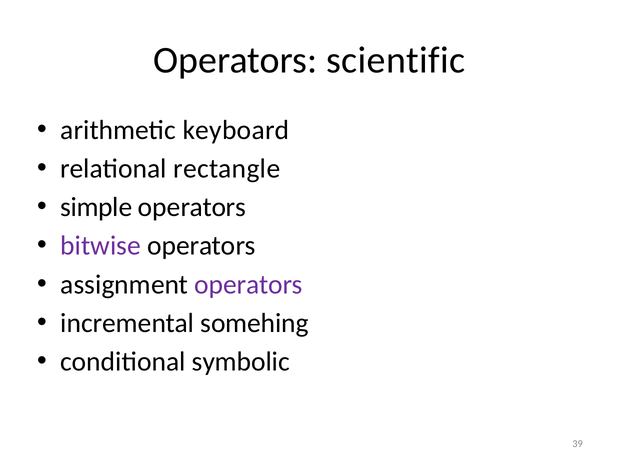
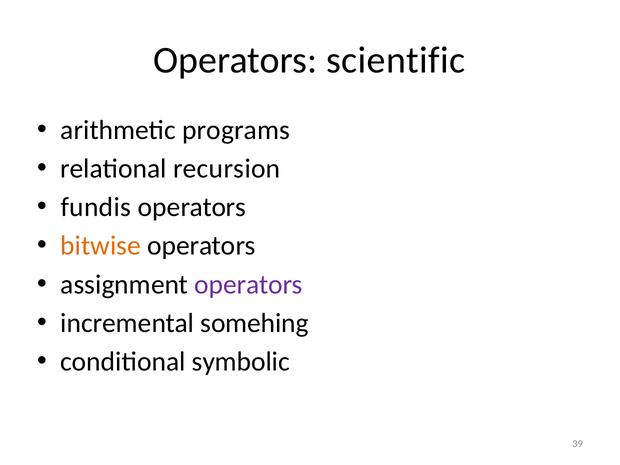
keyboard: keyboard -> programs (236, 130)
rectangle: rectangle -> recursion (227, 169)
simple: simple -> fundis (96, 207)
bitwise colour: purple -> orange (101, 246)
